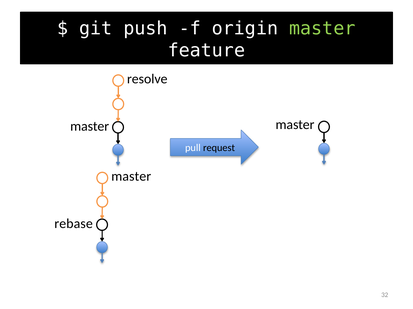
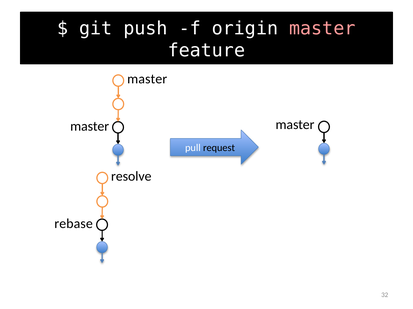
master colour: light green -> pink (322, 28)
resolve: resolve -> master (147, 79)
master: master -> resolve (131, 177)
